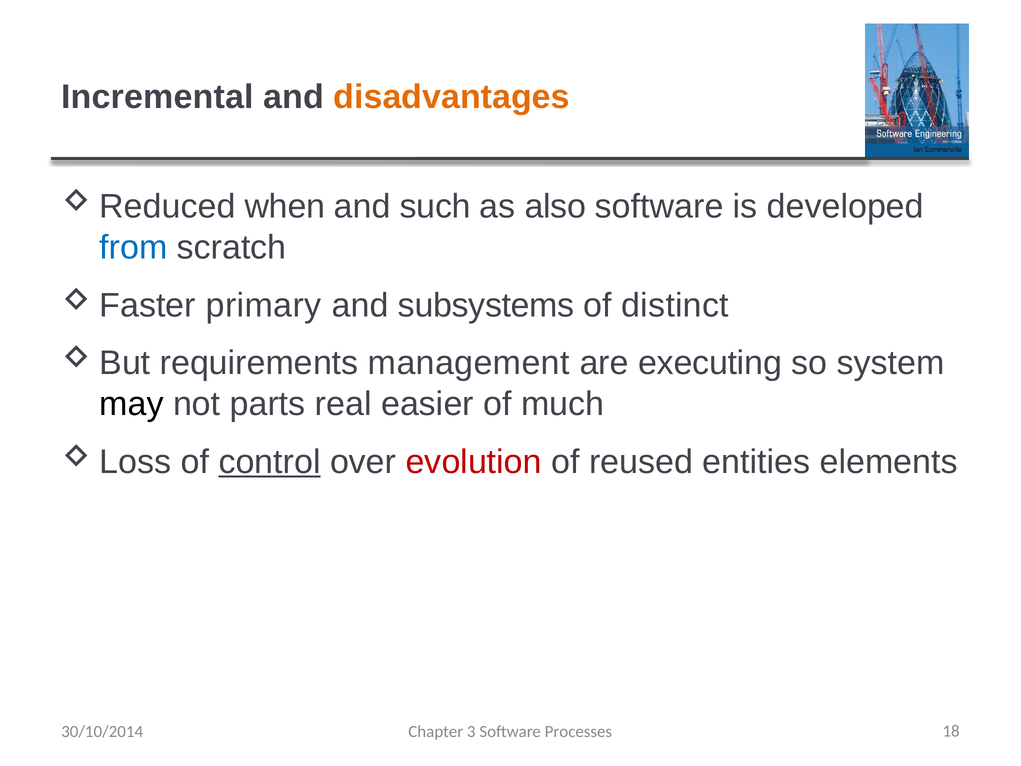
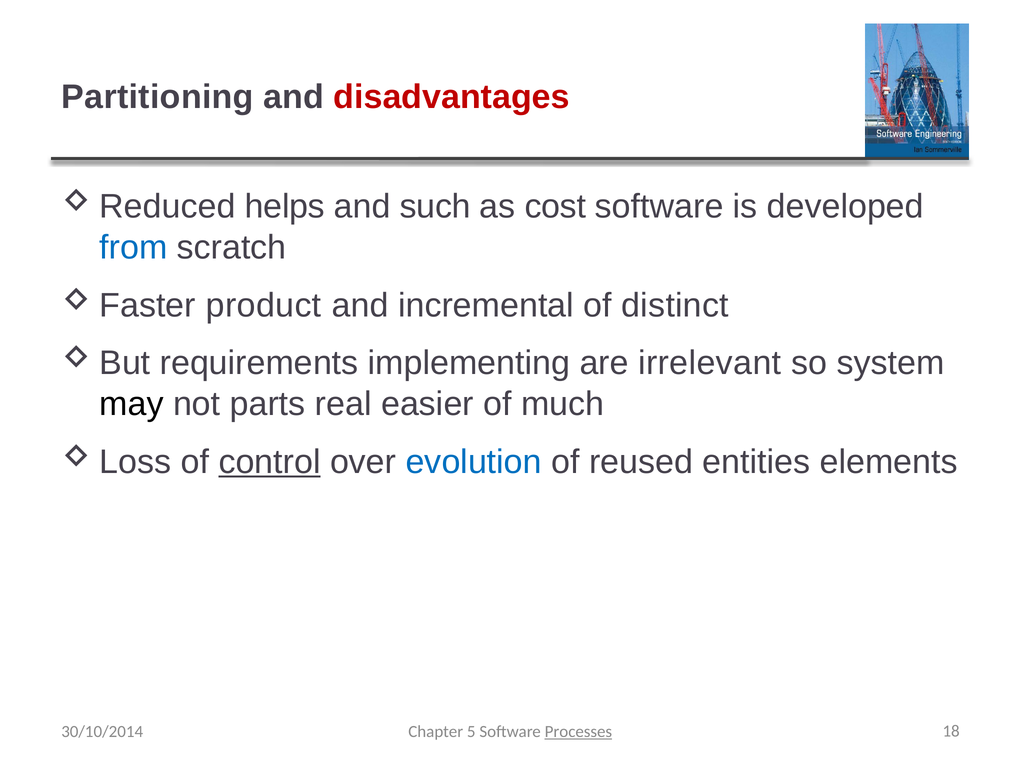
Incremental: Incremental -> Partitioning (157, 97)
disadvantages colour: orange -> red (452, 97)
when: when -> helps (285, 207)
also: also -> cost (555, 207)
primary: primary -> product (264, 305)
subsystems: subsystems -> incremental (486, 305)
management: management -> implementing (469, 363)
executing: executing -> irrelevant (710, 363)
evolution colour: red -> blue (474, 462)
3: 3 -> 5 (471, 731)
Processes underline: none -> present (578, 731)
